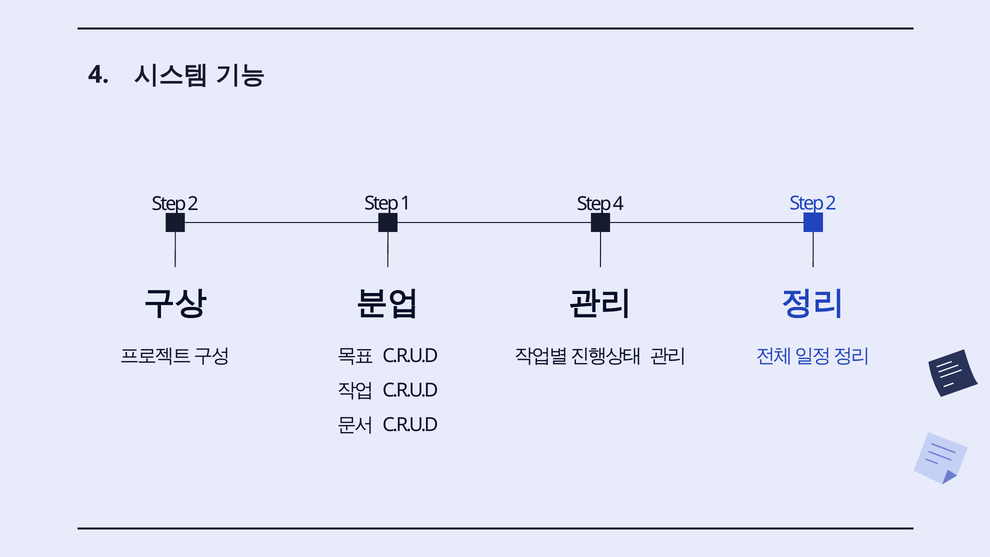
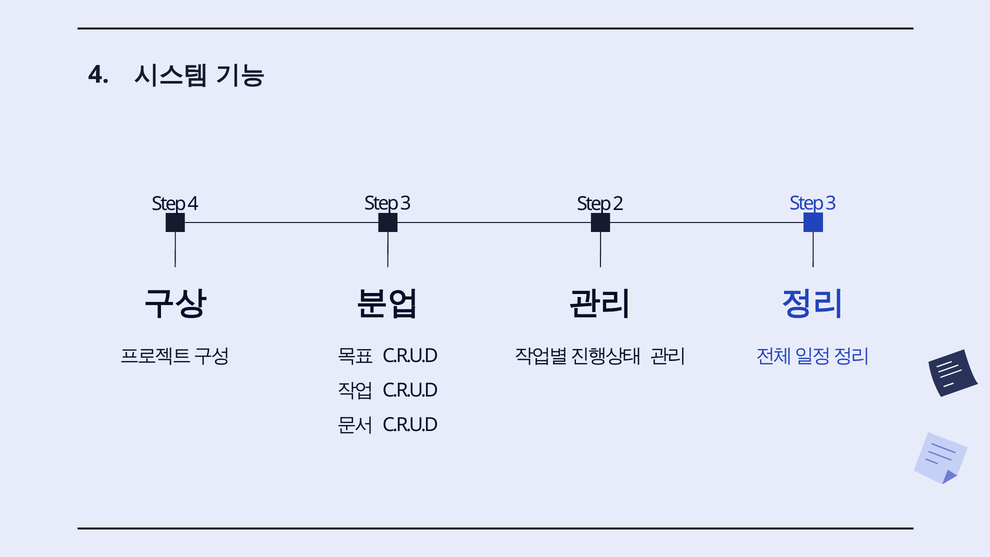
2: 2 -> 4 (193, 204)
1: 1 -> 3 (406, 203)
Step 4: 4 -> 2 (618, 204)
2: 2 -> 3 (831, 203)
